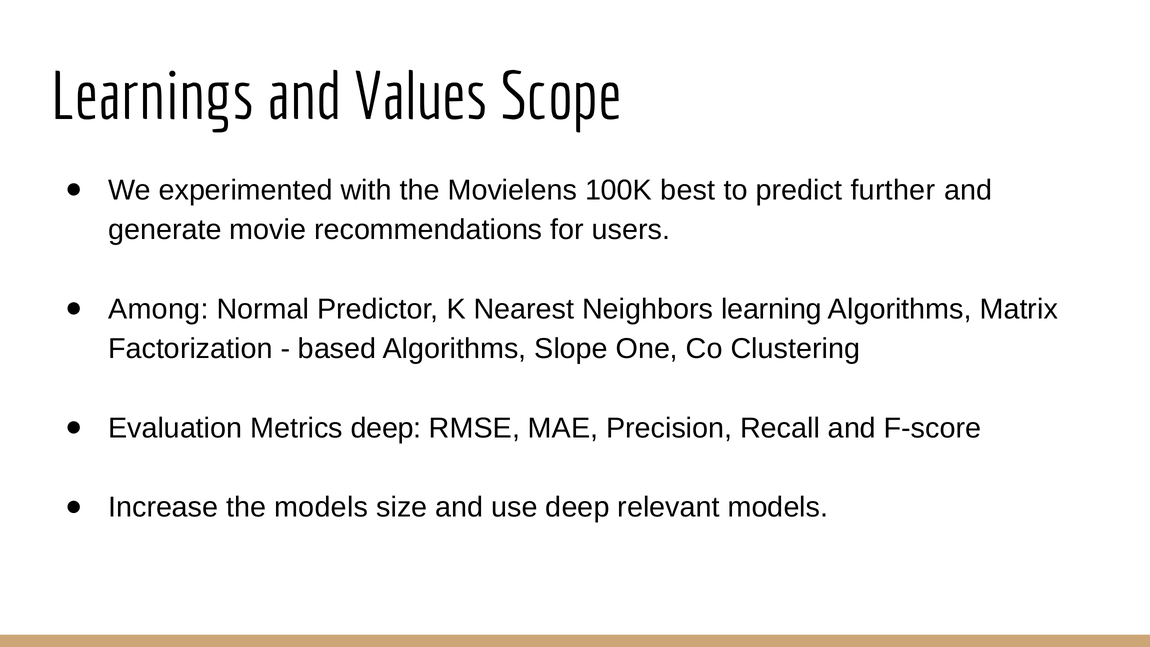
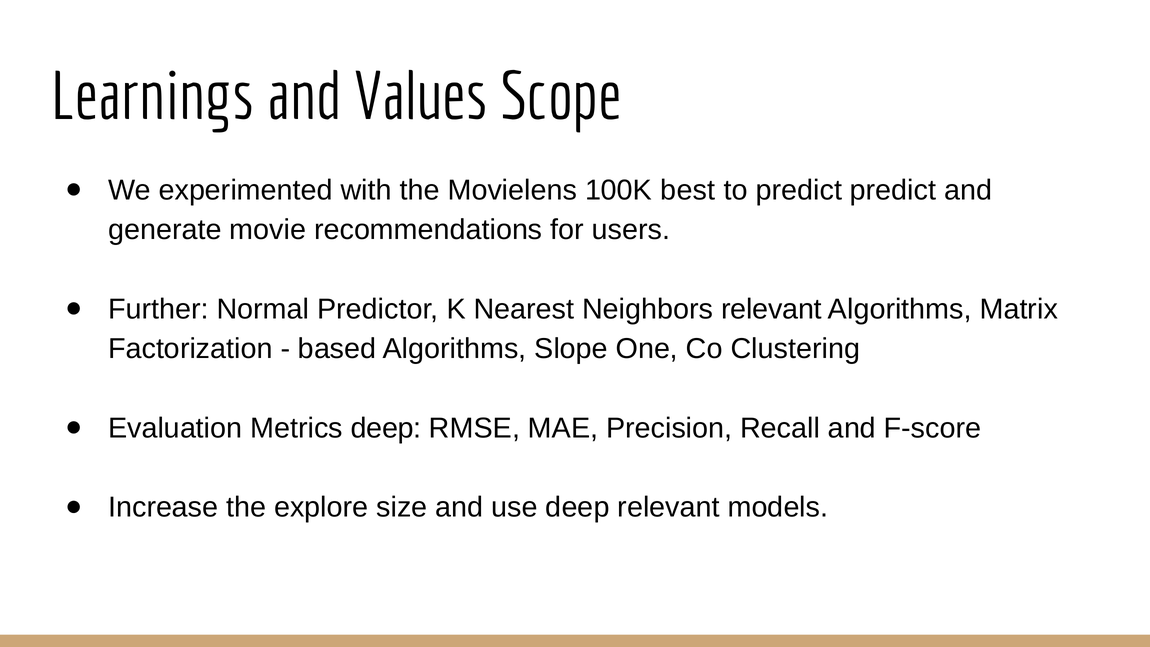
predict further: further -> predict (893, 190)
Among: Among -> Further (158, 309)
Neighbors learning: learning -> relevant (772, 309)
the models: models -> explore (321, 507)
